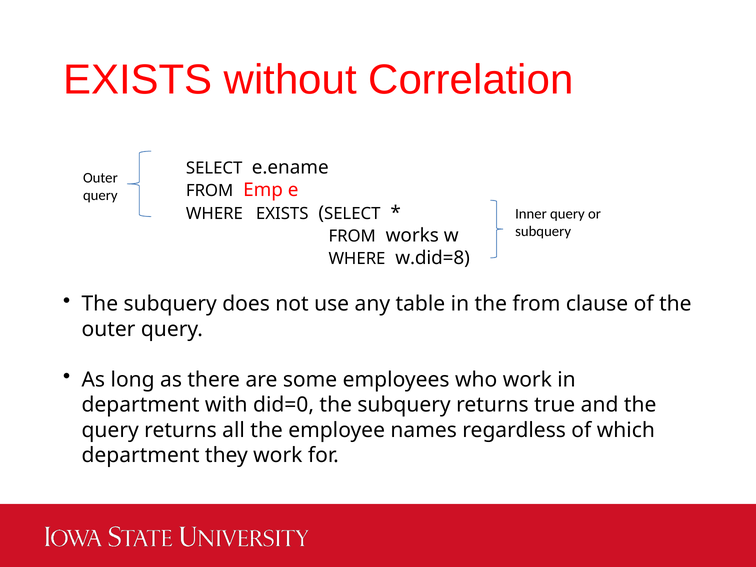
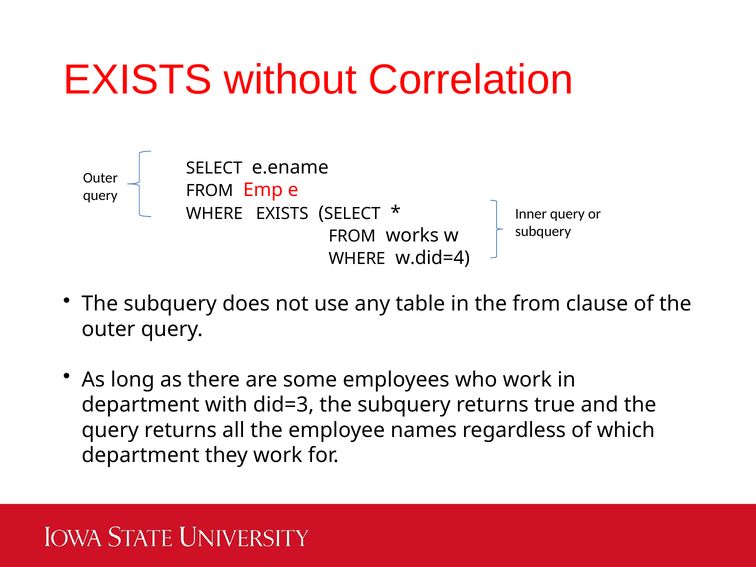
w.did=8: w.did=8 -> w.did=4 (433, 258)
did=0: did=0 -> did=3 (284, 405)
